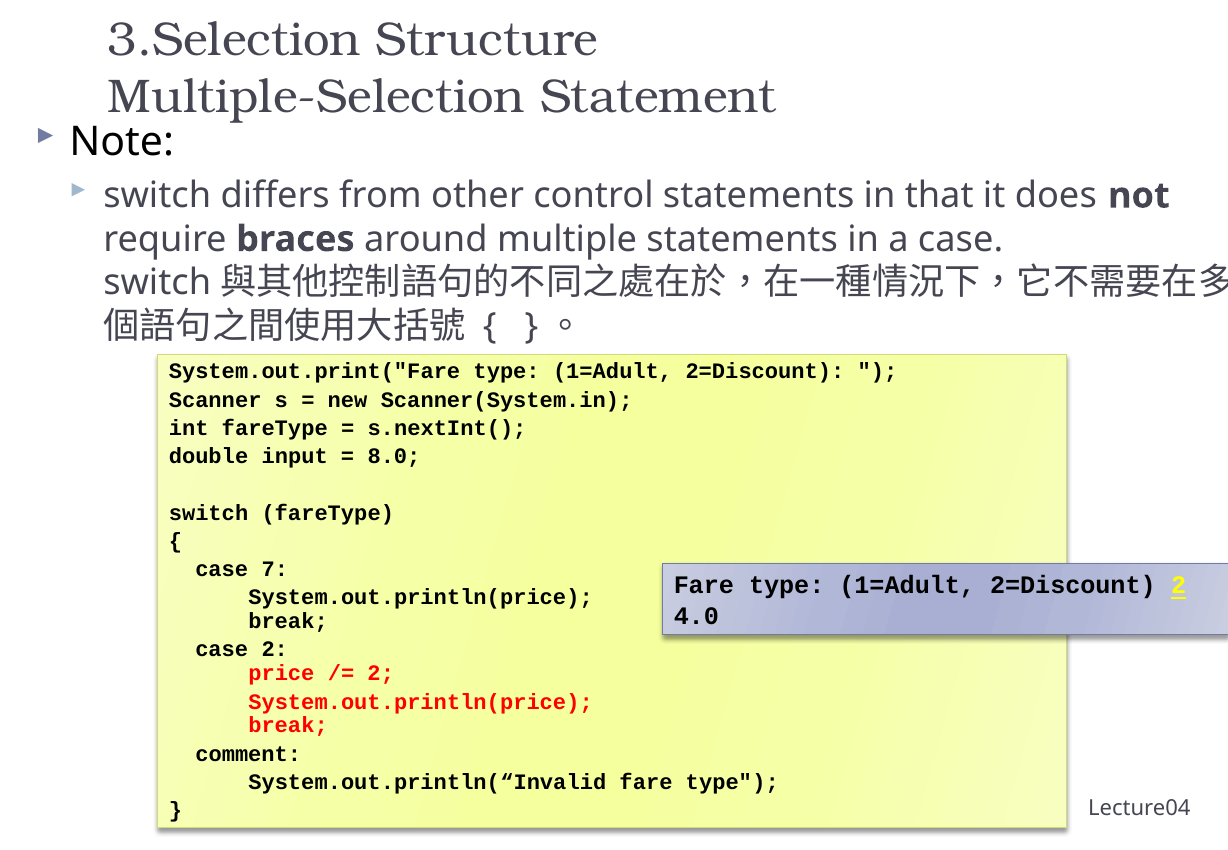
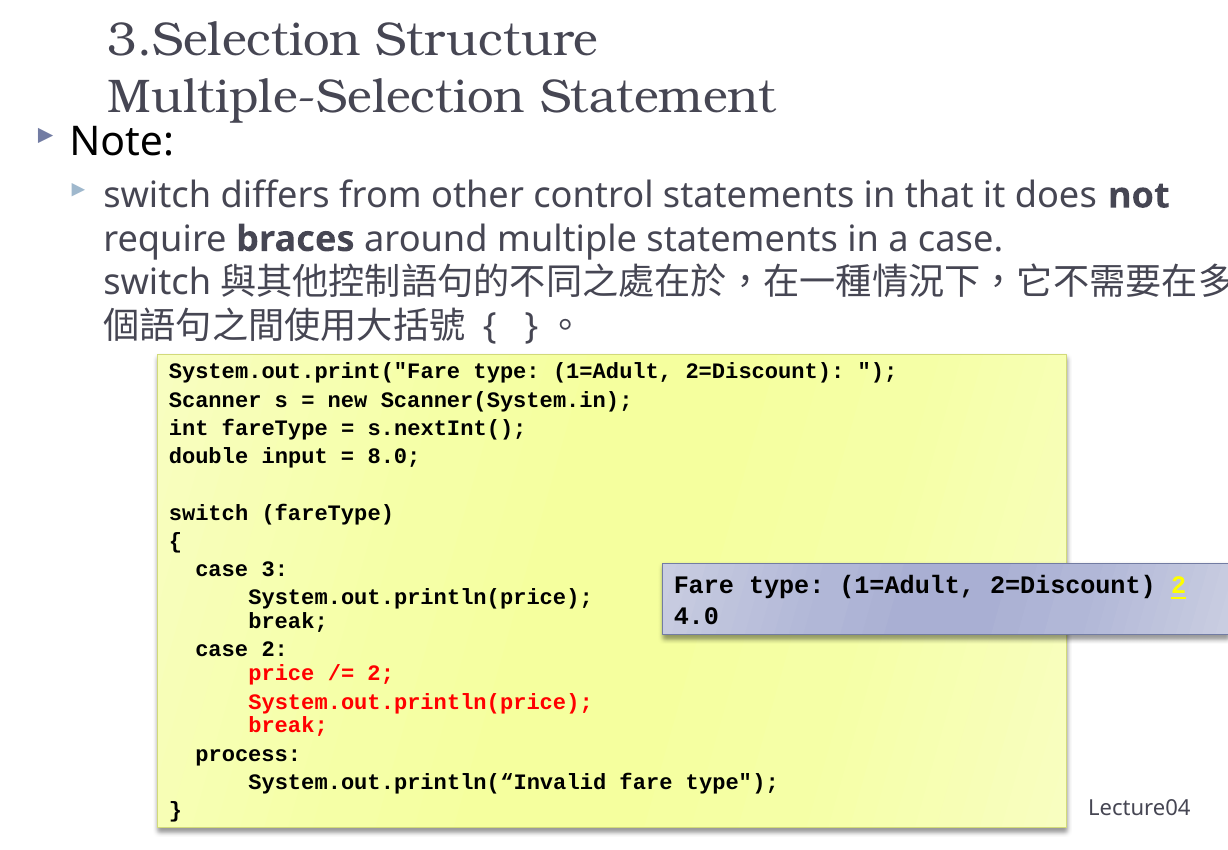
7: 7 -> 3 (275, 569)
comment: comment -> process (248, 754)
